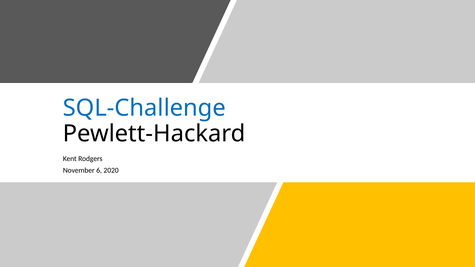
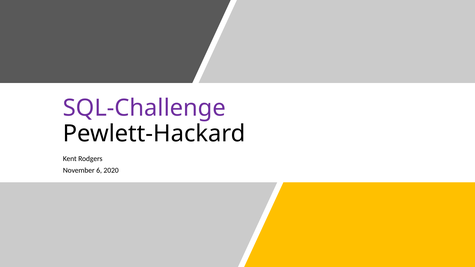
SQL-Challenge colour: blue -> purple (144, 108)
